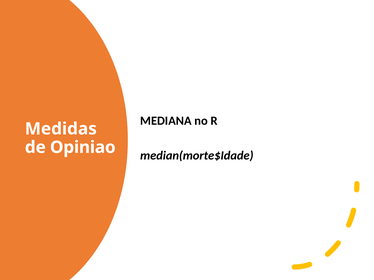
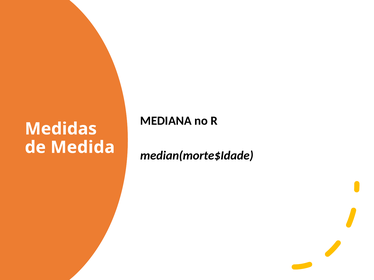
Opiniao: Opiniao -> Medida (83, 148)
